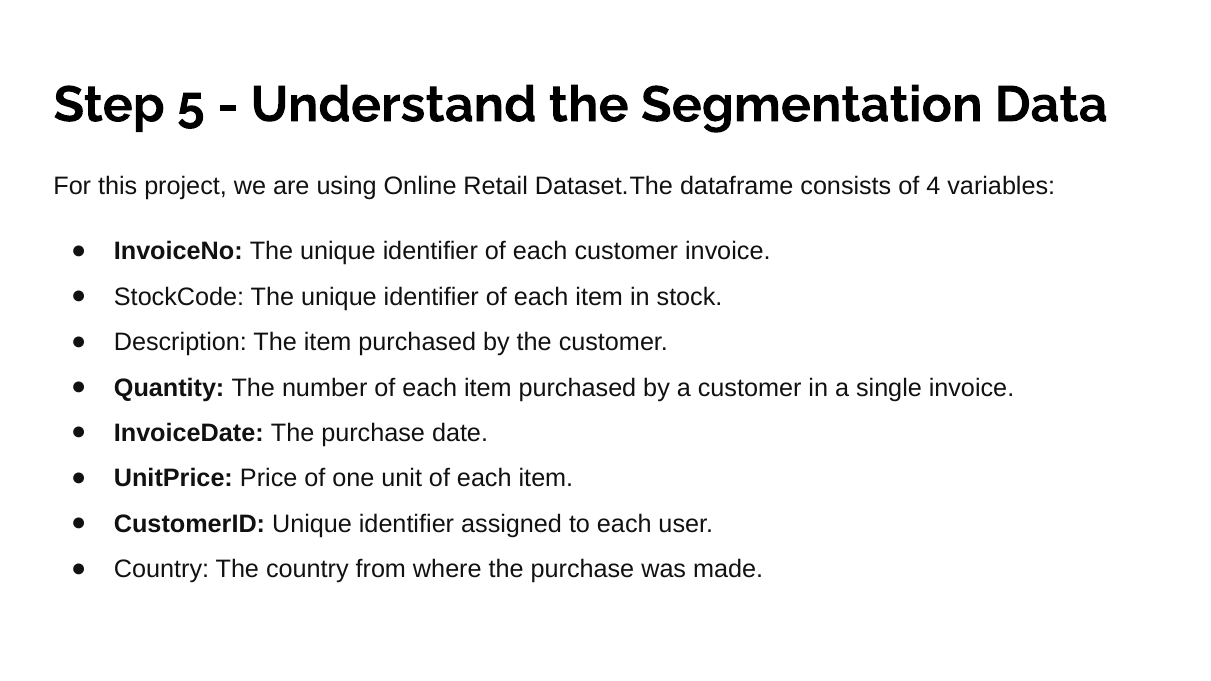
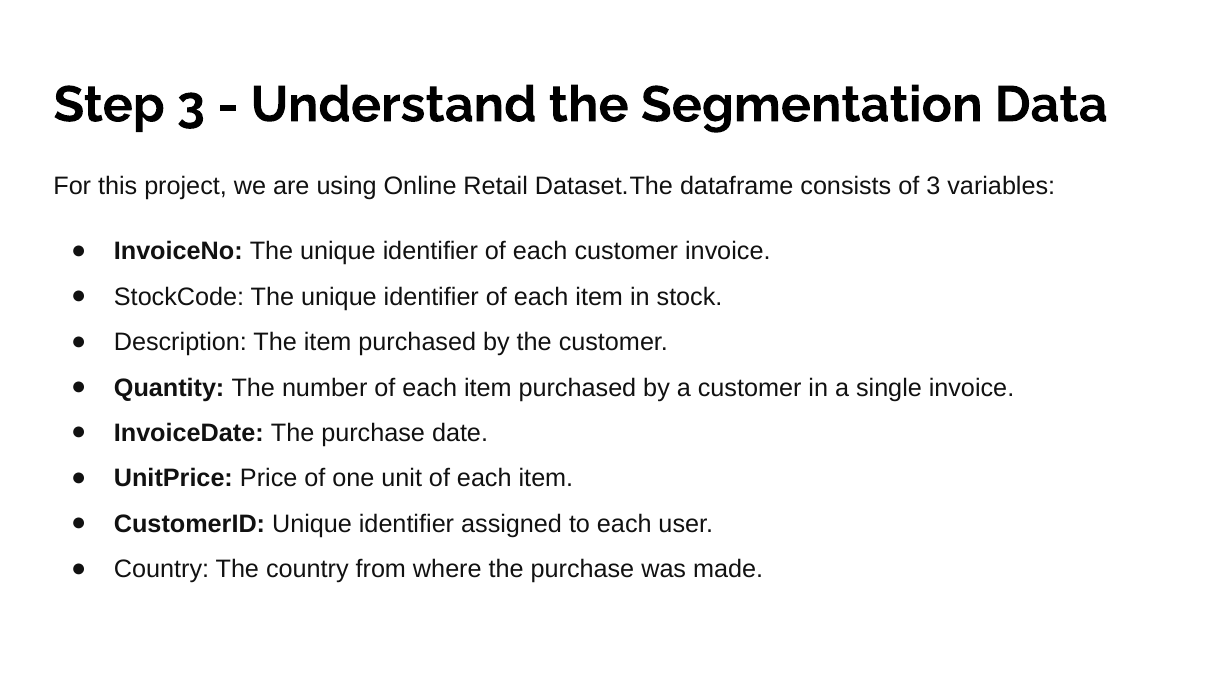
Step 5: 5 -> 3 (191, 105)
of 4: 4 -> 3 (933, 186)
